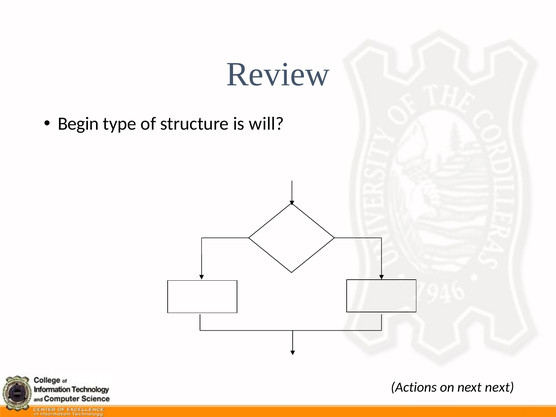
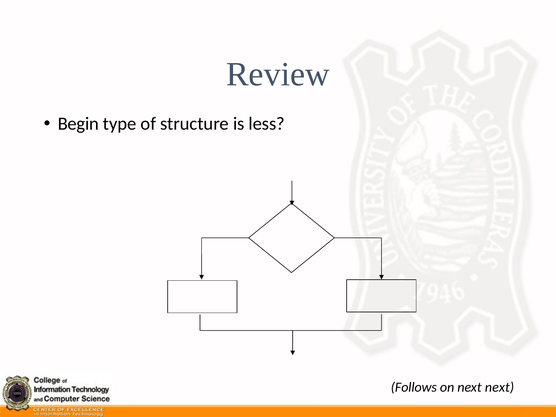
will: will -> less (267, 124)
Actions: Actions -> Follows (414, 387)
